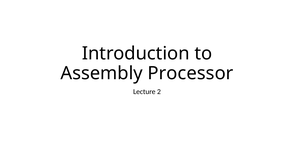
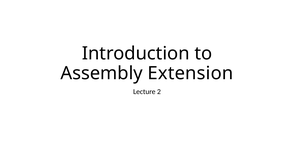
Processor: Processor -> Extension (190, 73)
